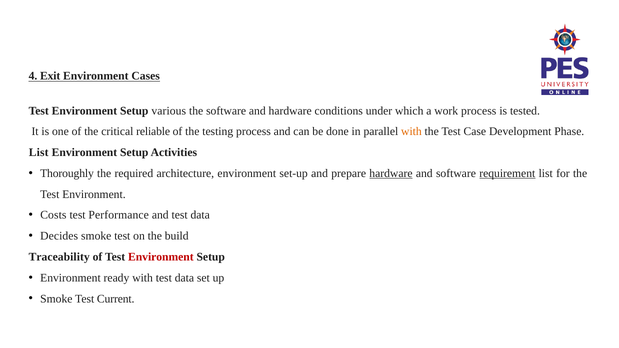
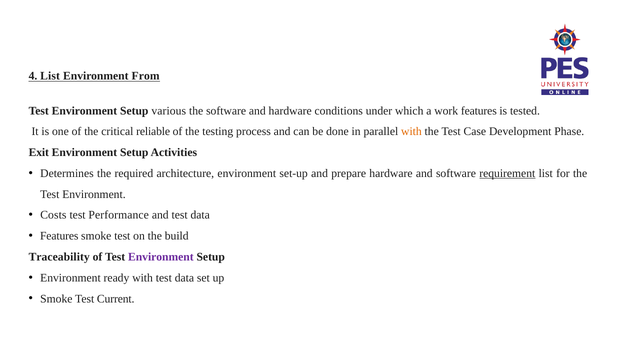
4 Exit: Exit -> List (50, 76)
Cases: Cases -> From (146, 76)
work process: process -> features (479, 111)
List: List -> Exit (39, 153)
Thoroughly: Thoroughly -> Determines (67, 173)
hardware underline: present -> none (391, 173)
Decides: Decides -> Features (59, 236)
Environment colour: red -> purple (161, 257)
